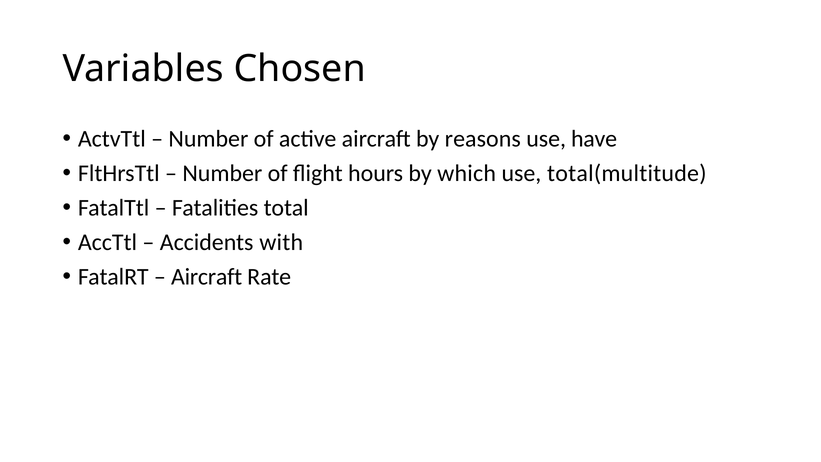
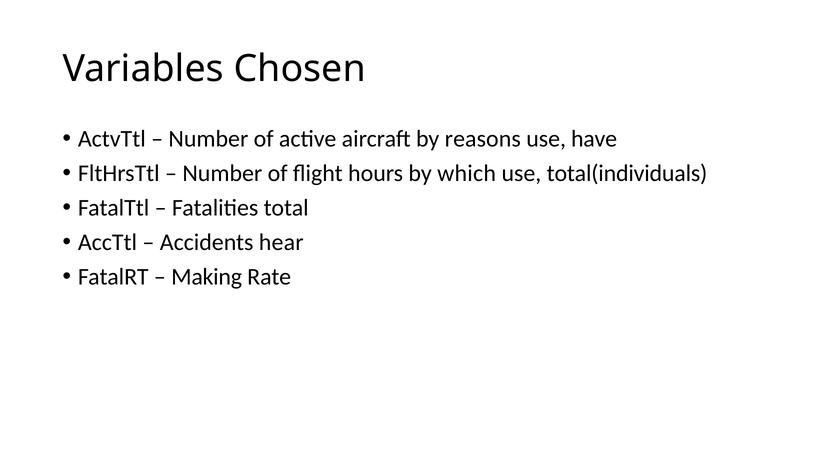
total(multitude: total(multitude -> total(individuals (627, 173)
with: with -> hear (281, 242)
Aircraft: Aircraft -> Making (207, 277)
